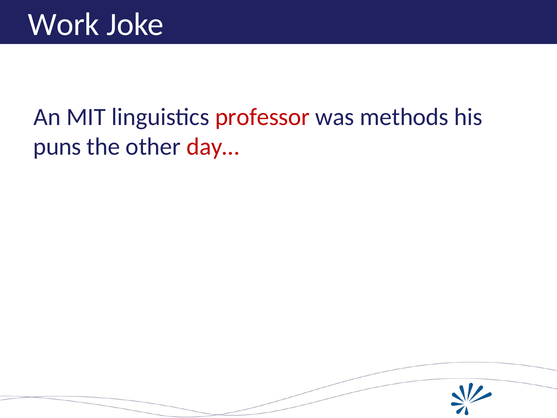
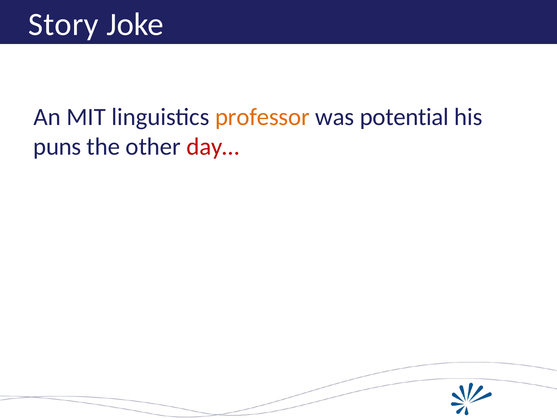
Work: Work -> Story (63, 25)
professor colour: red -> orange (262, 117)
methods: methods -> potential (404, 117)
